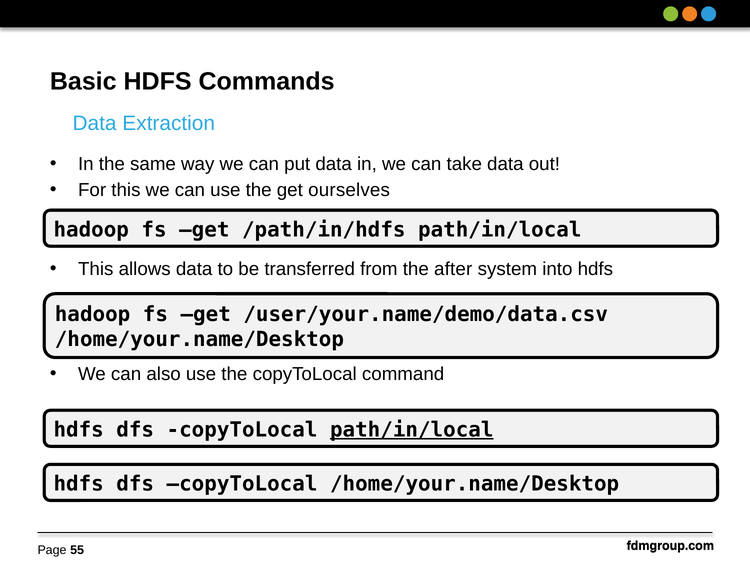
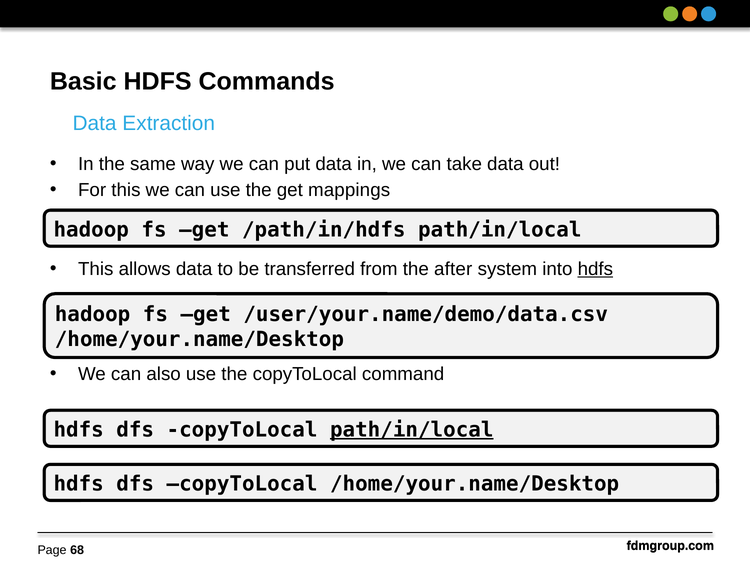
ourselves: ourselves -> mappings (349, 190)
hdfs underline: none -> present (595, 269)
55: 55 -> 68 (77, 550)
